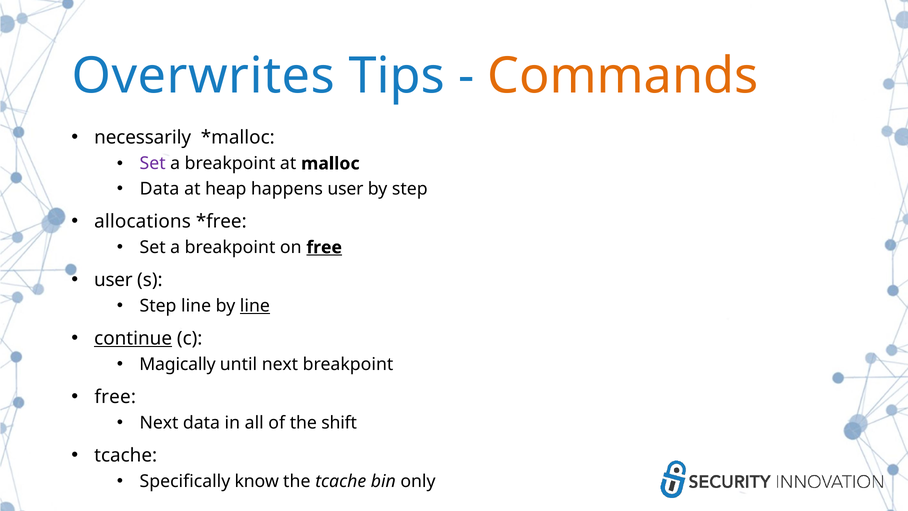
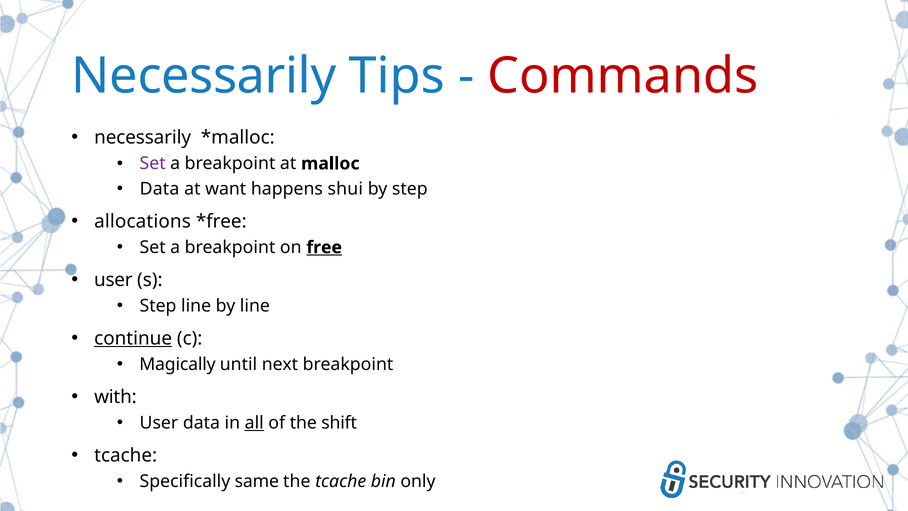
Overwrites: Overwrites -> Necessarily (204, 76)
Commands colour: orange -> red (623, 76)
heap: heap -> want (226, 189)
happens user: user -> shui (345, 189)
line underline: present -> none (255, 306)
free: free -> with (115, 397)
Next: Next -> User (159, 423)
all underline: none -> present (254, 423)
know: know -> same (257, 481)
